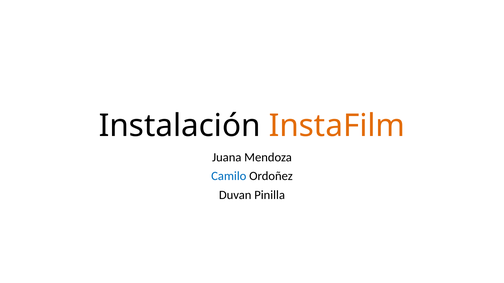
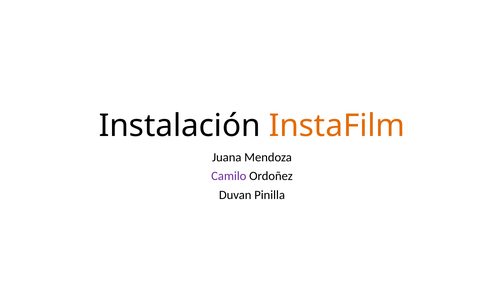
Camilo colour: blue -> purple (229, 176)
